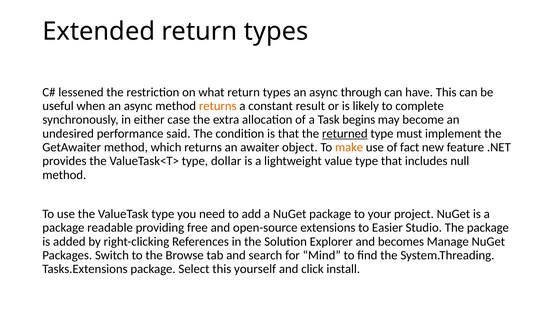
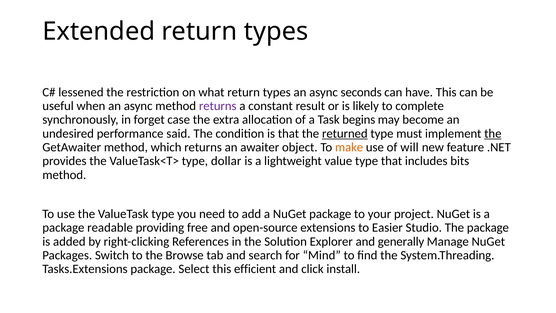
through: through -> seconds (361, 92)
returns colour: orange -> purple (218, 106)
either: either -> forget (149, 120)
the underline: none -> present (493, 133)
fact: fact -> will (410, 147)
null: null -> bits (460, 161)
becomes: becomes -> generally (401, 241)
yourself: yourself -> efficient (255, 269)
